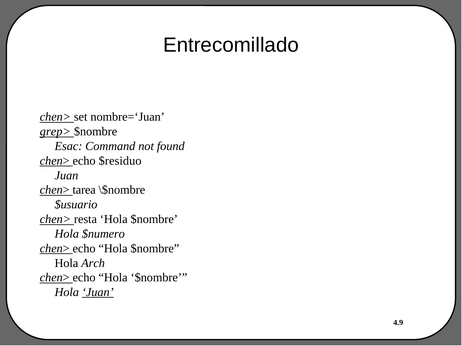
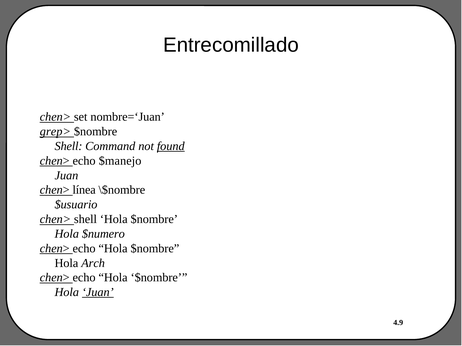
Esac: Esac -> Shell (69, 146)
found underline: none -> present (171, 146)
$residuo: $residuo -> $manejo (120, 161)
tarea: tarea -> línea (84, 190)
chen> resta: resta -> shell (85, 220)
